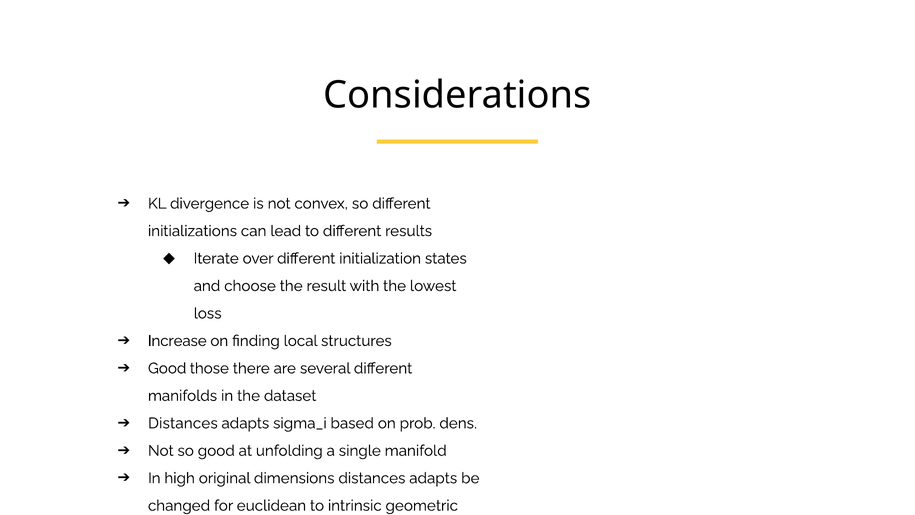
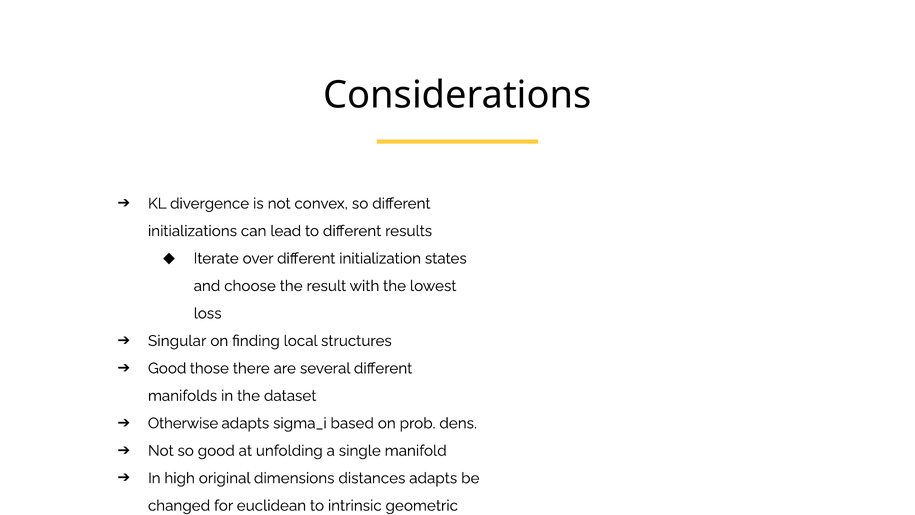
Increase: Increase -> Singular (177, 341)
Distances: Distances -> Otherwise (183, 423)
